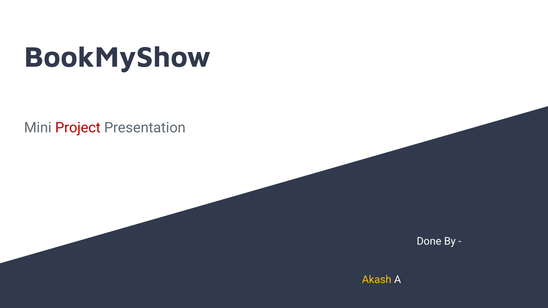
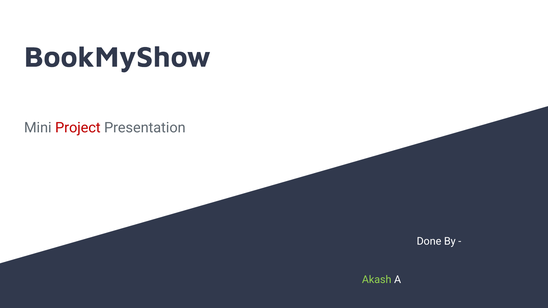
Akash colour: yellow -> light green (377, 280)
